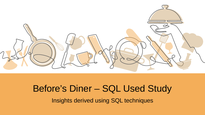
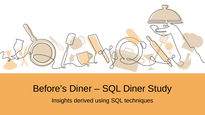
SQL Used: Used -> Diner (134, 89)
